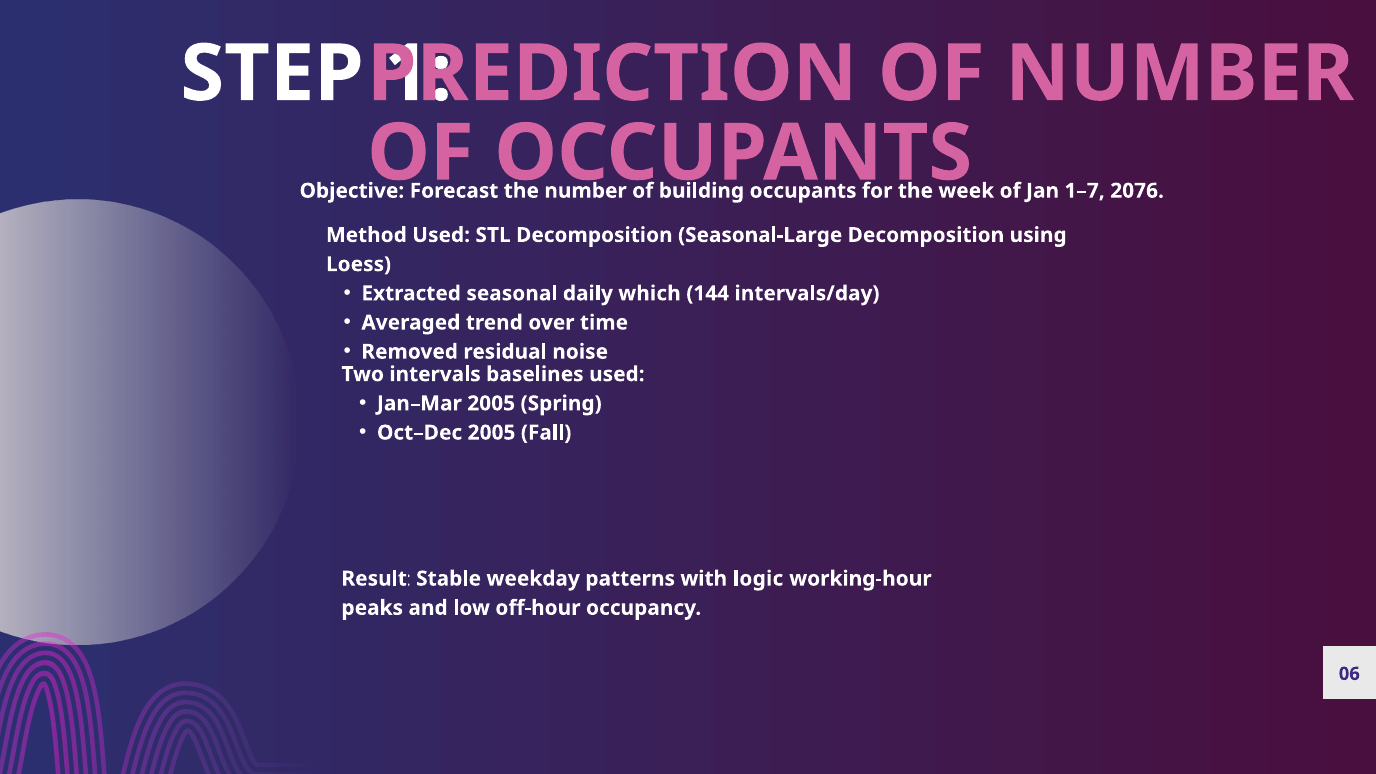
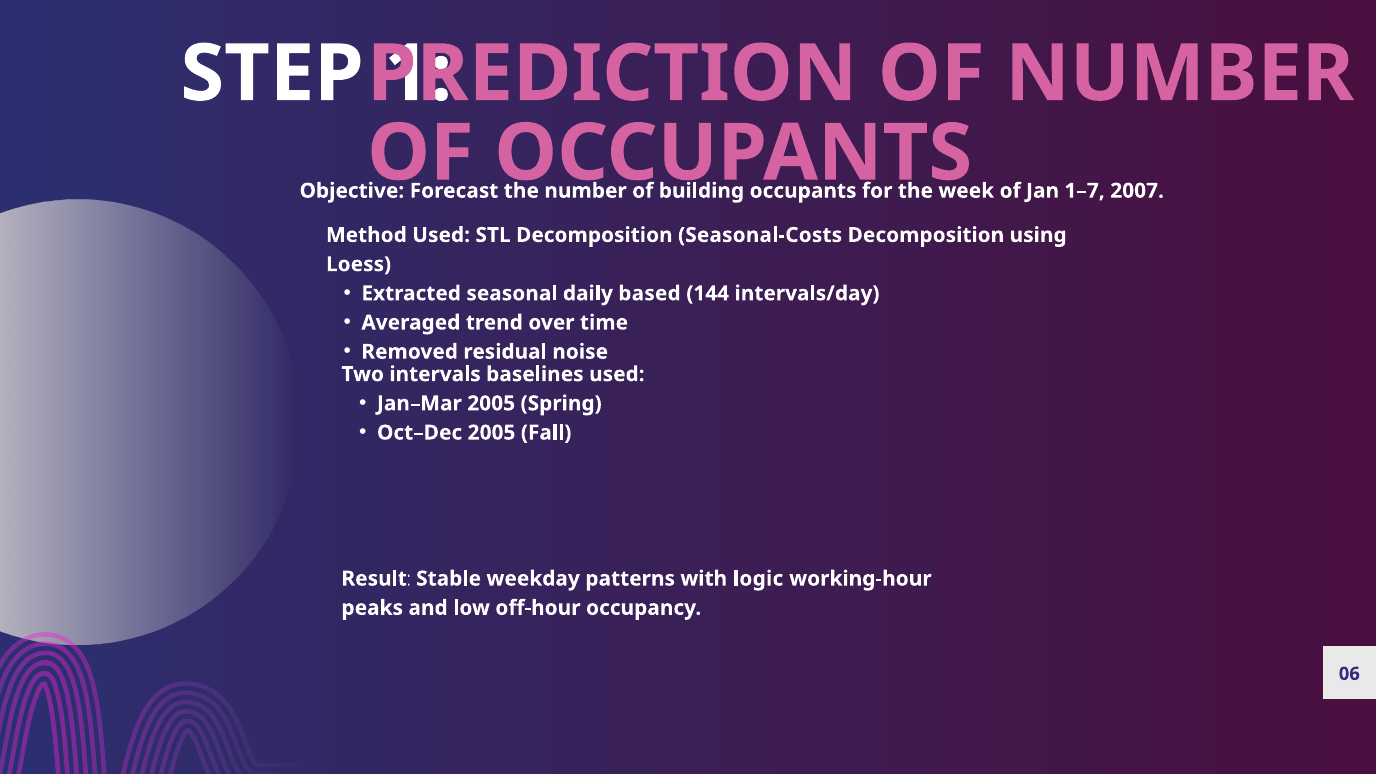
2076: 2076 -> 2007 (1137, 191)
Seasonal-Large: Seasonal-Large -> Seasonal-Costs (760, 235)
which: which -> based (650, 293)
